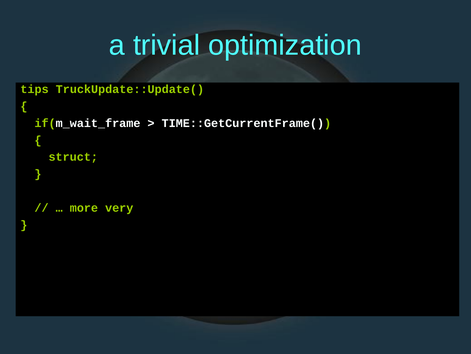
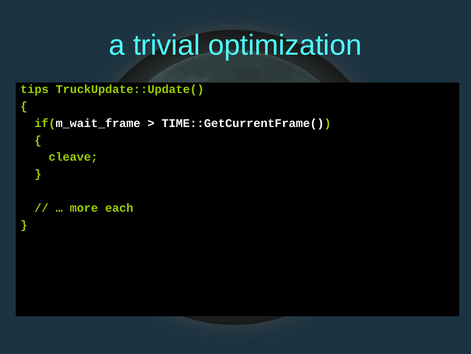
struct: struct -> cleave (73, 157)
very: very -> each (119, 207)
